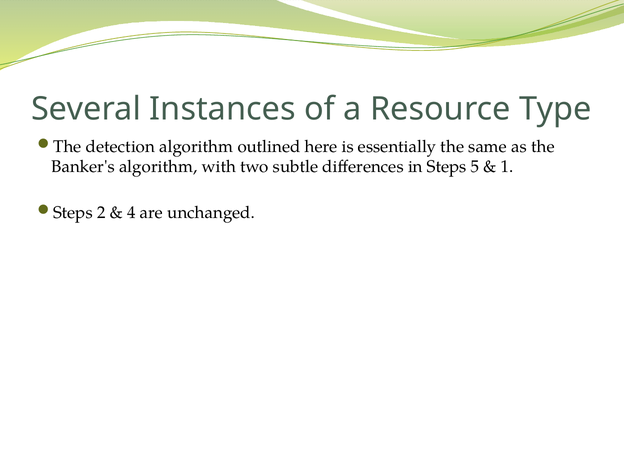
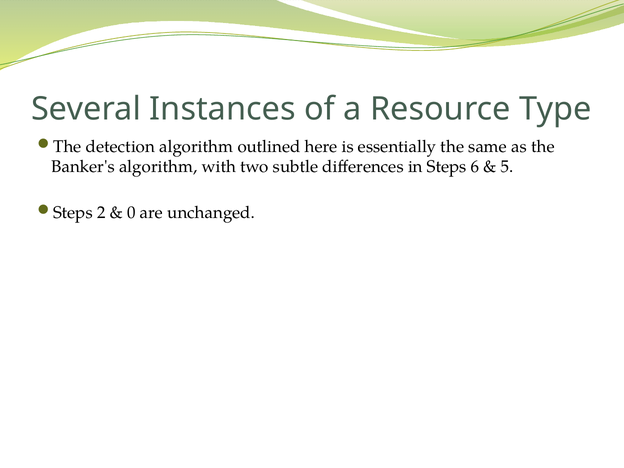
5: 5 -> 6 (475, 167)
1: 1 -> 5 (507, 167)
4: 4 -> 0 (131, 212)
